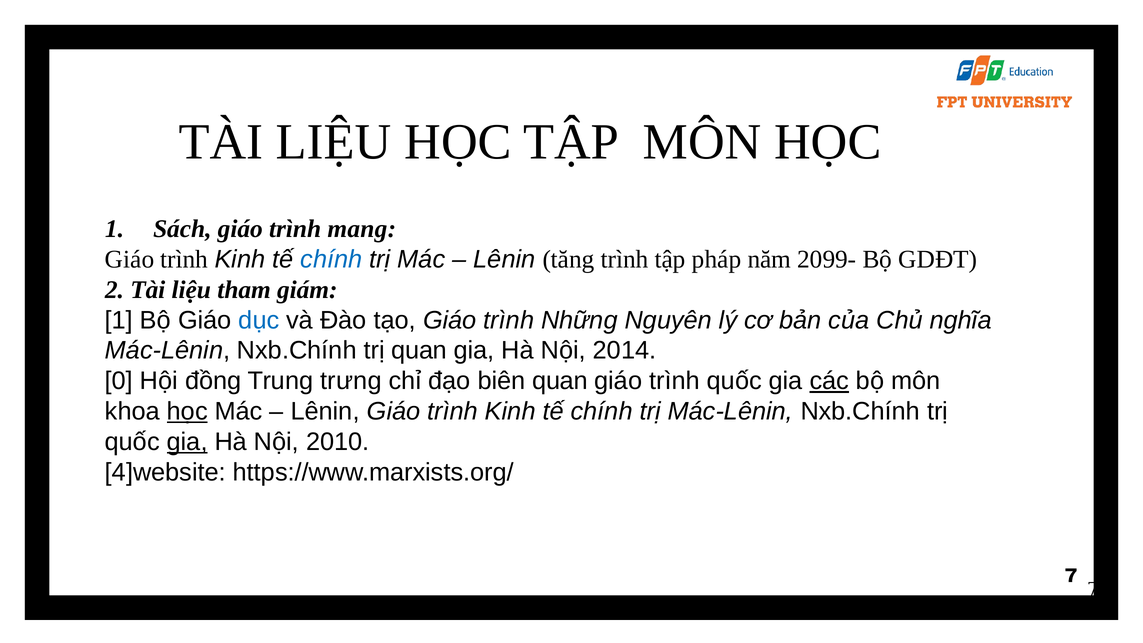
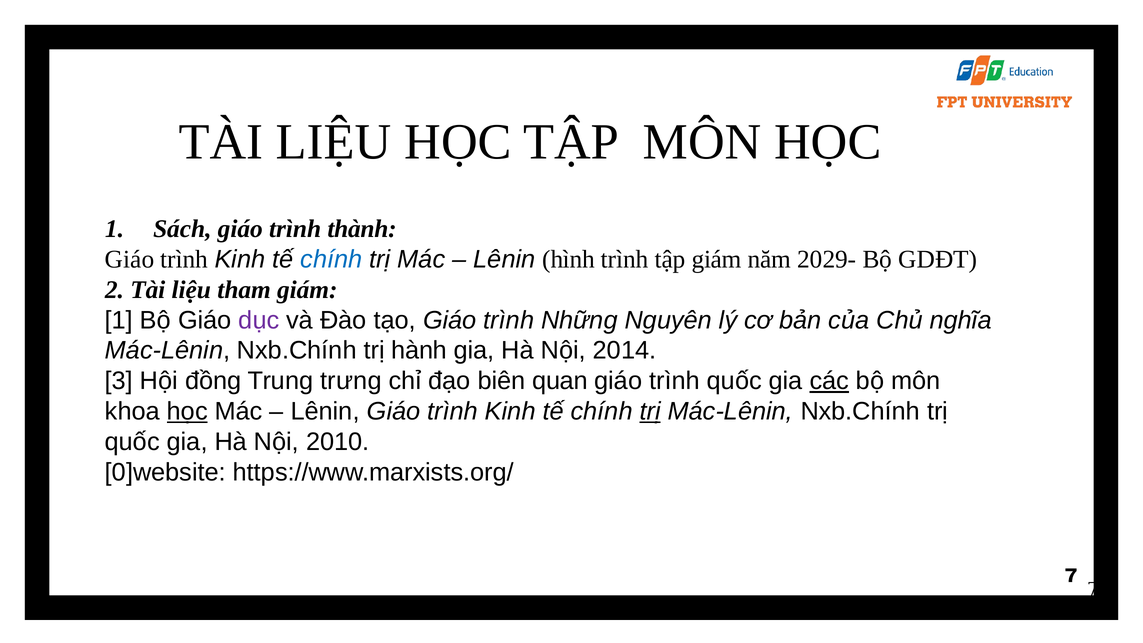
mang: mang -> thành (362, 229)
tăng: tăng -> hình (569, 259)
tập pháp: pháp -> giám (717, 259)
2099-: 2099- -> 2029- (827, 259)
dục colour: blue -> purple (259, 320)
trị quan: quan -> hành (419, 351)
0: 0 -> 3 (119, 381)
trị underline: none -> present (650, 412)
gia underline: present -> none (187, 442)
4]website: 4]website -> 0]website (165, 472)
